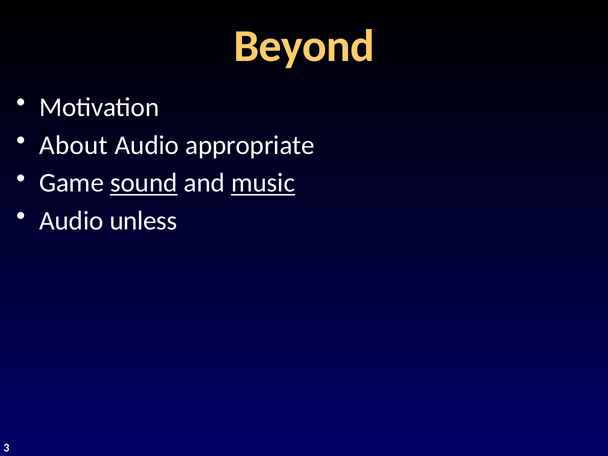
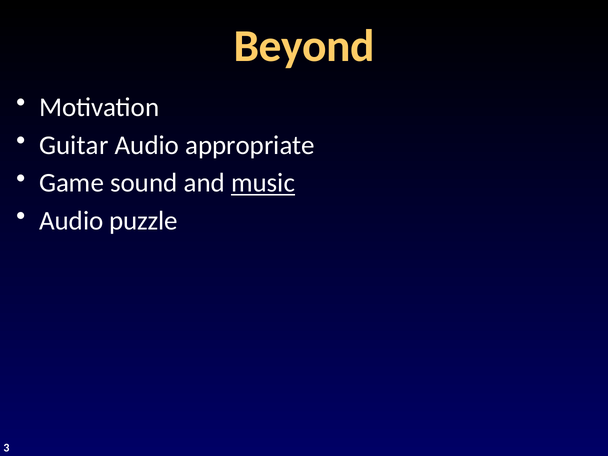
About: About -> Guitar (74, 145)
sound underline: present -> none (144, 183)
unless: unless -> puzzle (143, 221)
